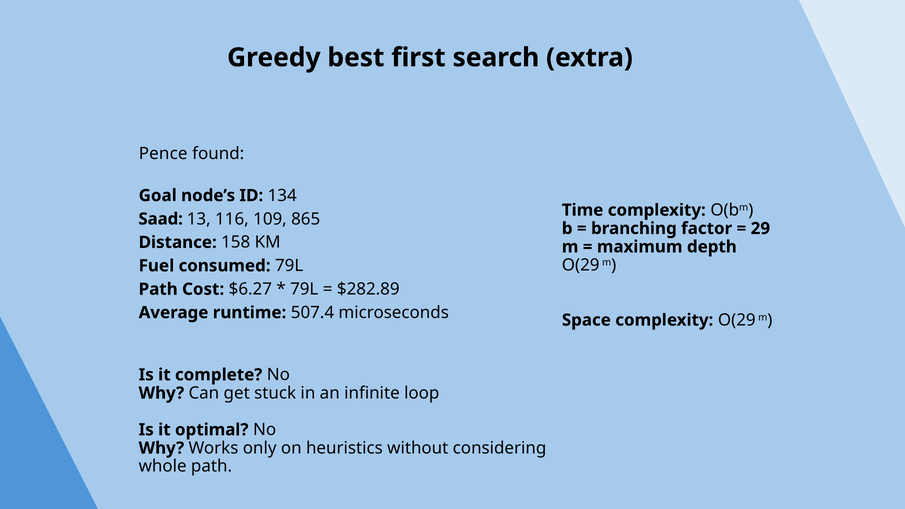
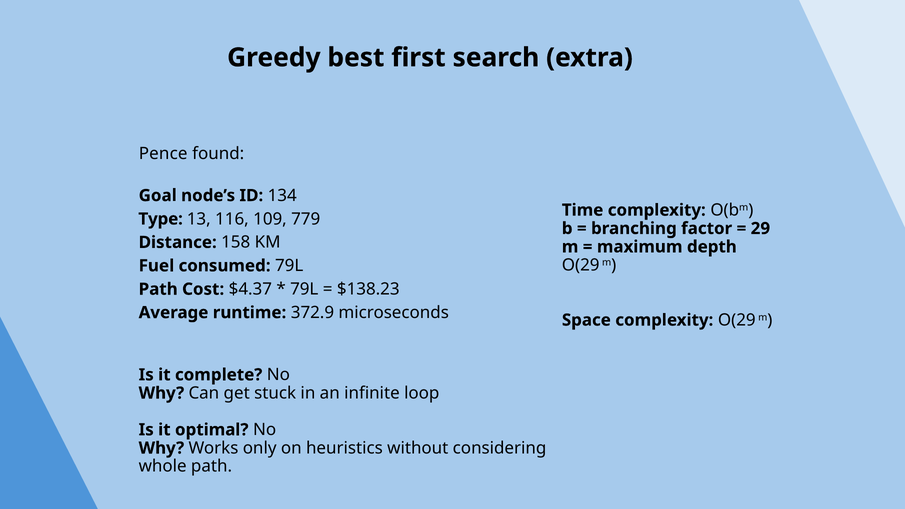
Saad: Saad -> Type (161, 219)
865: 865 -> 779 (306, 219)
$6.27: $6.27 -> $4.37 (250, 289)
$282.89: $282.89 -> $138.23 (368, 289)
507.4: 507.4 -> 372.9 (312, 313)
